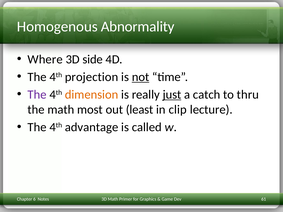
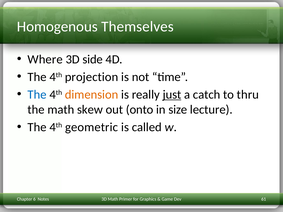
Abnormality: Abnormality -> Themselves (138, 27)
not underline: present -> none (141, 77)
The colour: purple -> blue (37, 95)
most: most -> skew (90, 110)
least: least -> onto (140, 110)
clip: clip -> size (178, 110)
advantage: advantage -> geometric (92, 127)
